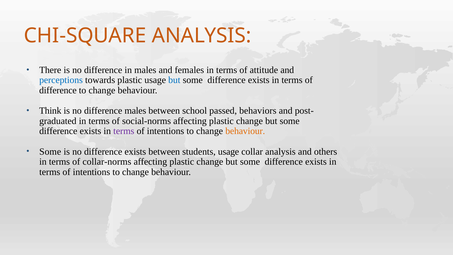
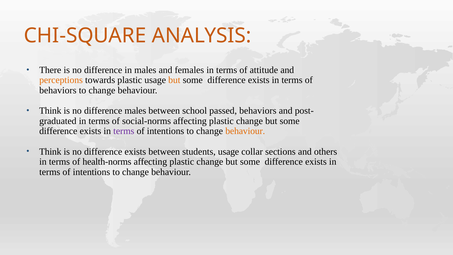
perceptions colour: blue -> orange (61, 80)
but colour: blue -> orange (174, 80)
difference: difference -> behaviors (58, 90)
Some: Some -> Think (50, 152)
collar analysis: analysis -> sections (280, 152)
collar-norms: collar-norms -> health-norms (107, 162)
